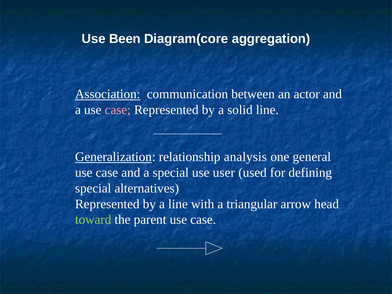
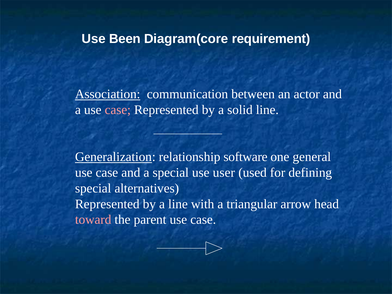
aggregation: aggregation -> requirement (271, 39)
analysis: analysis -> software (245, 157)
toward colour: light green -> pink (93, 220)
